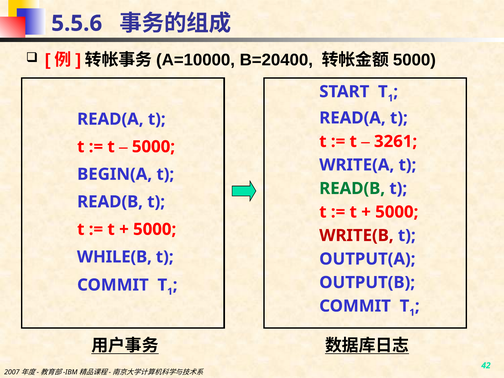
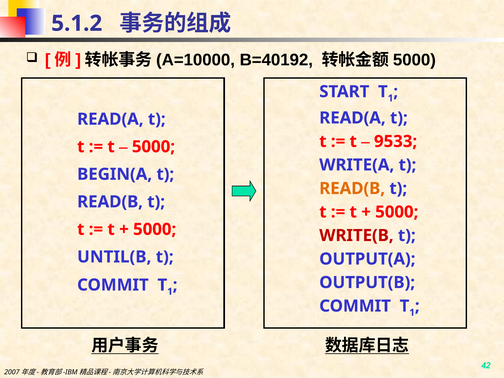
5.5.6: 5.5.6 -> 5.1.2 (77, 23)
B=20400: B=20400 -> B=40192 (276, 60)
3261: 3261 -> 9533 (396, 141)
READ(B colour: green -> orange (352, 188)
WHILE(B: WHILE(B -> UNTIL(B (114, 257)
